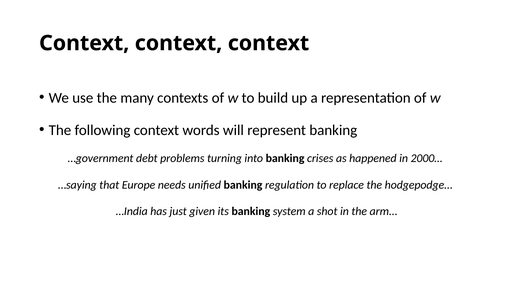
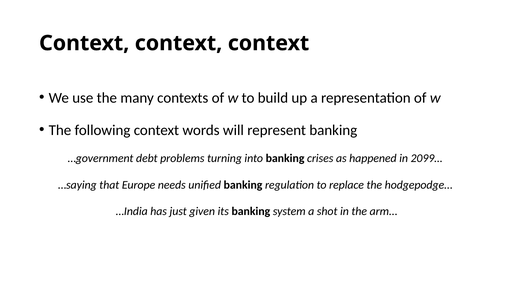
2000…: 2000… -> 2099… (427, 158)
